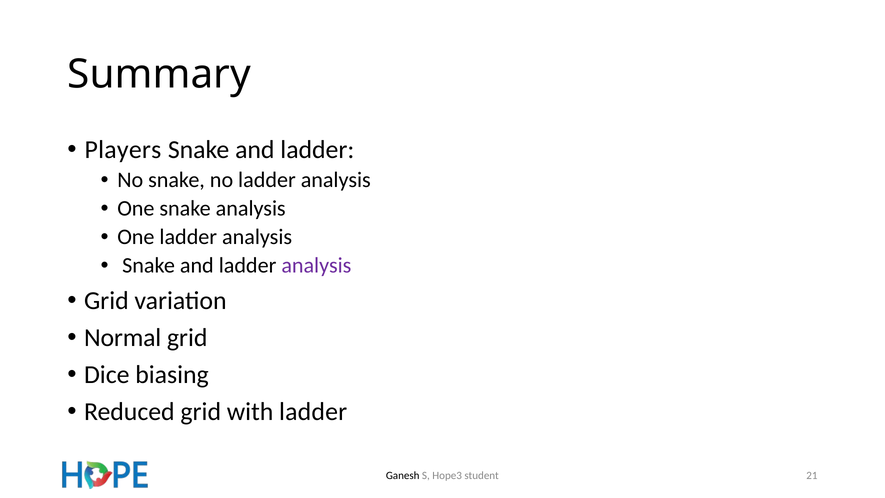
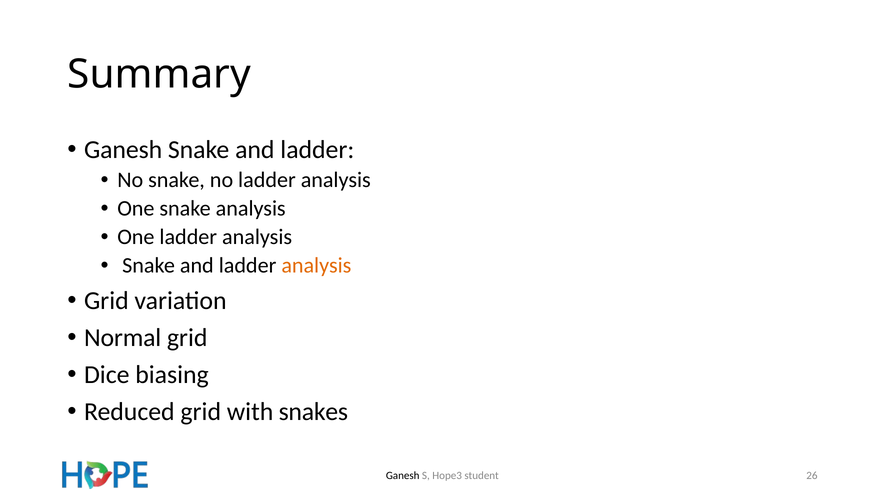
Players: Players -> Ganesh (123, 150)
analysis colour: purple -> orange (316, 266)
with ladder: ladder -> snakes (313, 412)
21: 21 -> 26 (812, 475)
